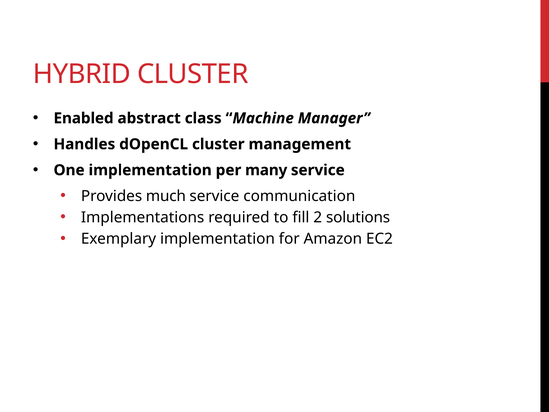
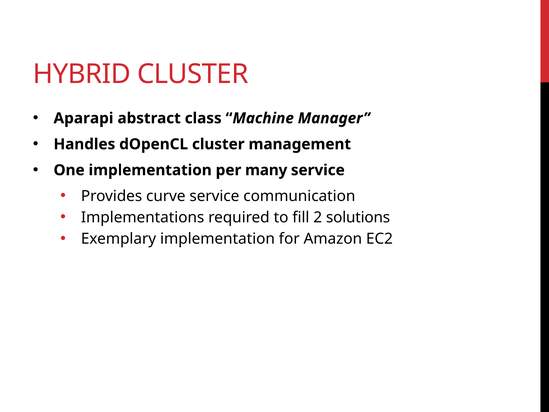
Enabled: Enabled -> Aparapi (83, 118)
much: much -> curve (166, 196)
